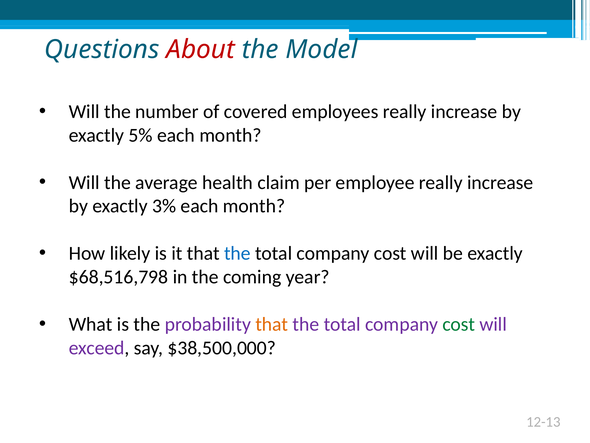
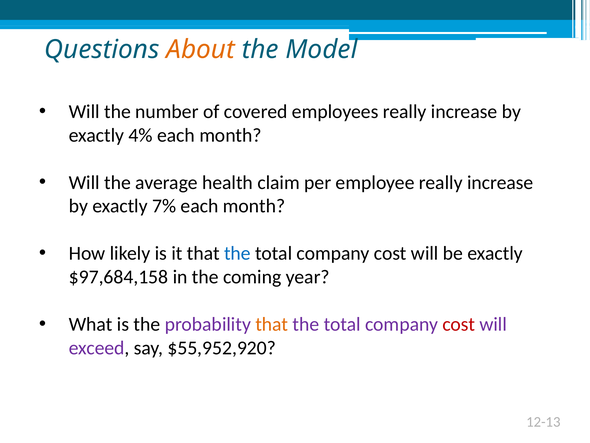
About colour: red -> orange (201, 50)
5%: 5% -> 4% (141, 135)
3%: 3% -> 7% (164, 206)
$68,516,798: $68,516,798 -> $97,684,158 (119, 277)
cost colour: green -> red (459, 324)
$38,500,000: $38,500,000 -> $55,952,920 (222, 348)
